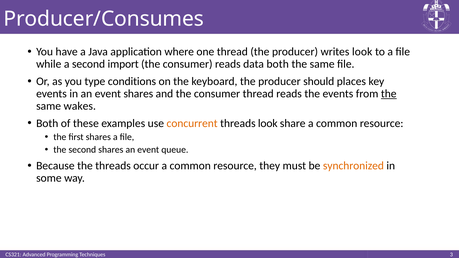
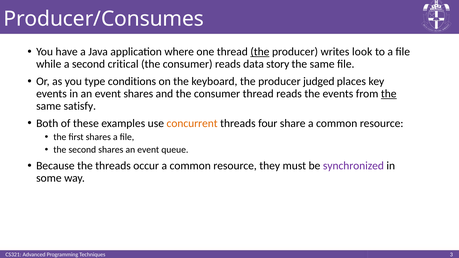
the underline: none -> present (260, 52)
import: import -> critical (123, 64)
data both: both -> story (278, 64)
should: should -> judged (319, 81)
wakes: wakes -> satisfy (80, 106)
threads look: look -> four (268, 123)
synchronized colour: orange -> purple (353, 166)
